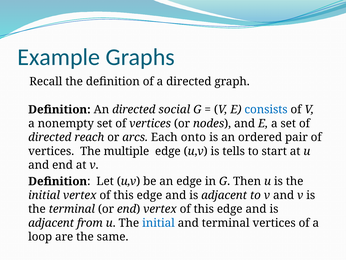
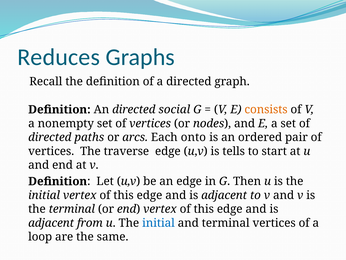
Example: Example -> Reduces (59, 57)
consists colour: blue -> orange (266, 109)
reach: reach -> paths (89, 137)
multiple: multiple -> traverse (126, 151)
